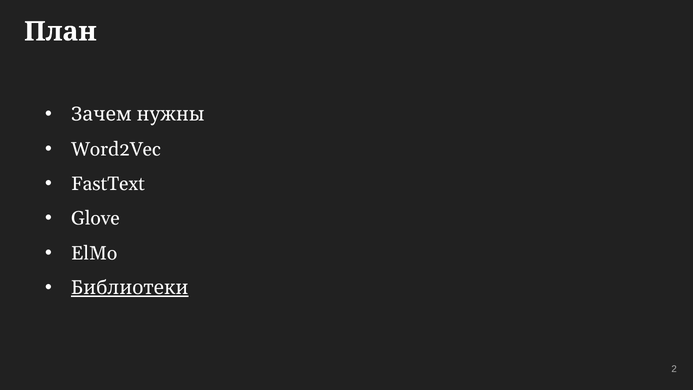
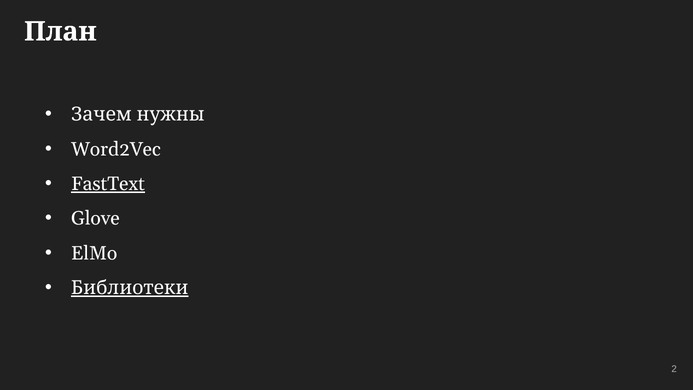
FastText underline: none -> present (108, 184)
